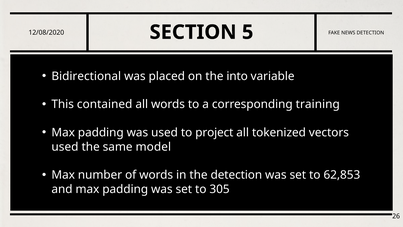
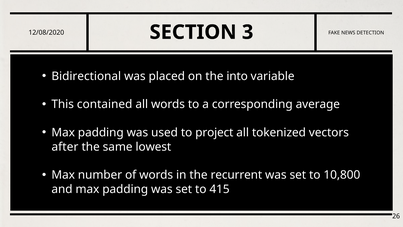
5: 5 -> 3 (248, 32)
training: training -> average (318, 104)
used: used -> after (65, 147)
model: model -> lowest (153, 147)
the detection: detection -> recurrent (236, 175)
62,853: 62,853 -> 10,800 (342, 175)
305: 305 -> 415 (220, 189)
